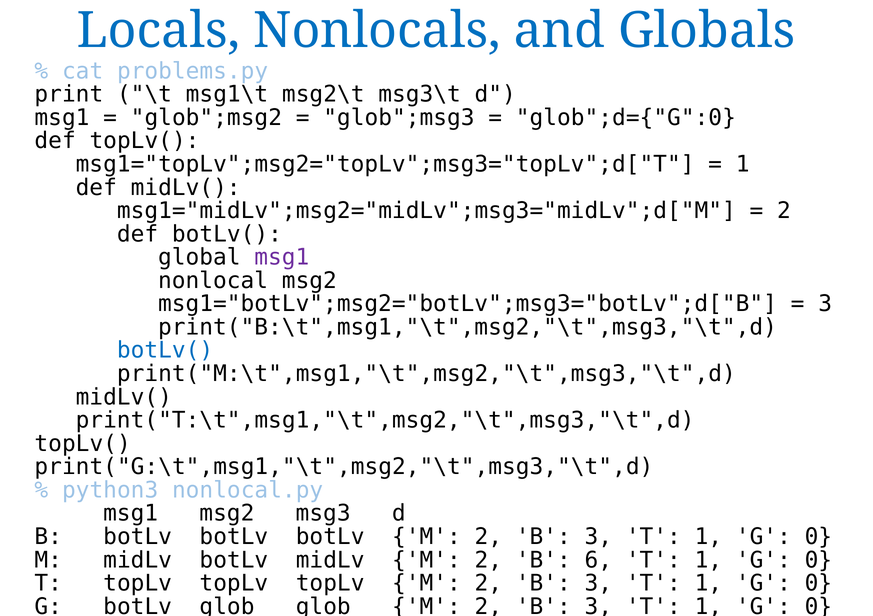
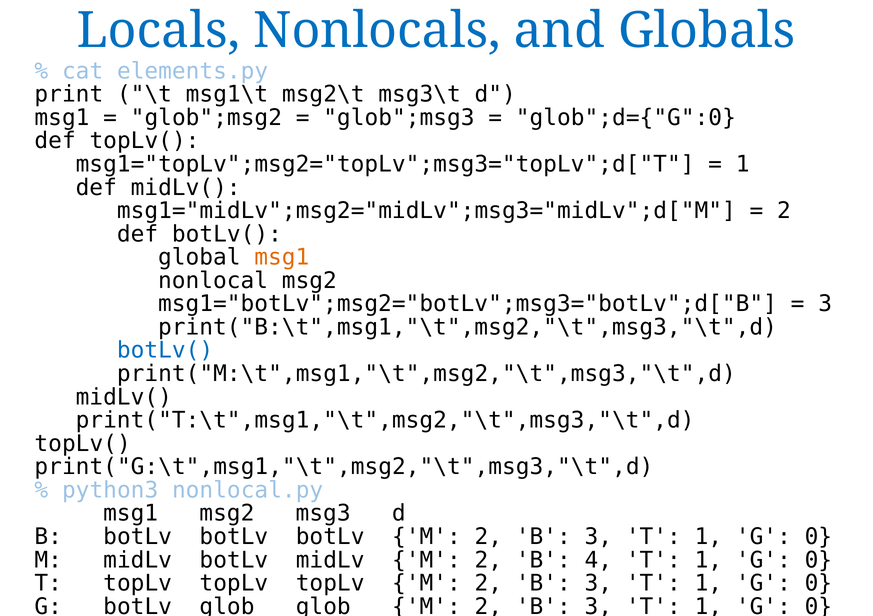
problems.py: problems.py -> elements.py (193, 71)
msg1 colour: purple -> orange (282, 257)
6: 6 -> 4 (598, 559)
